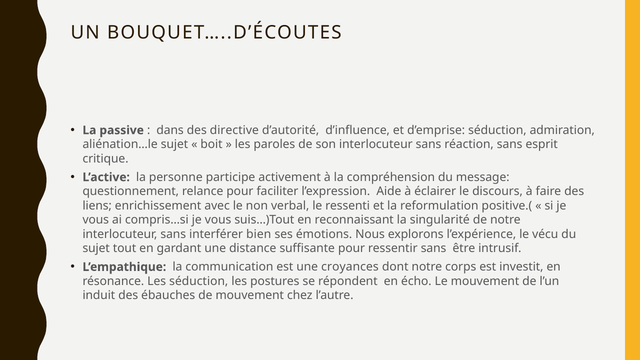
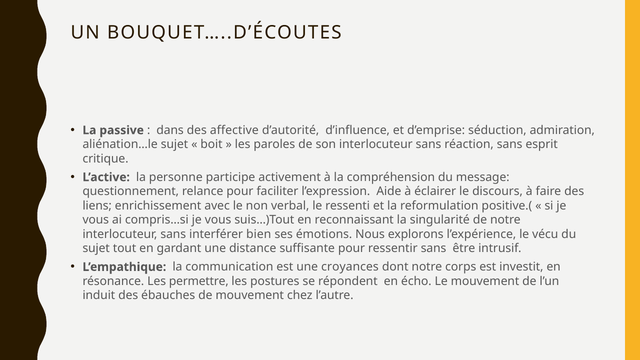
directive: directive -> affective (234, 130)
Les séduction: séduction -> permettre (199, 281)
